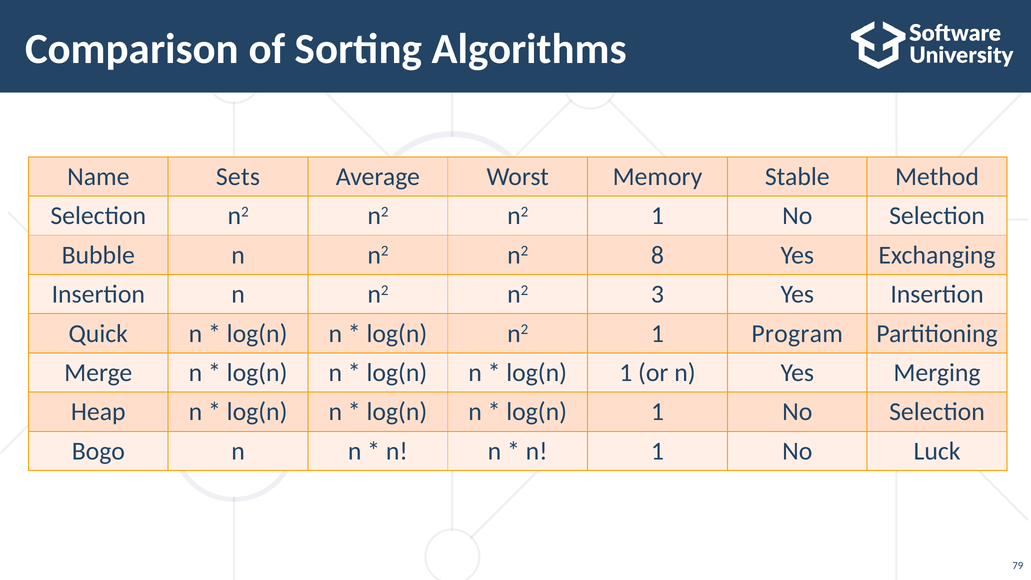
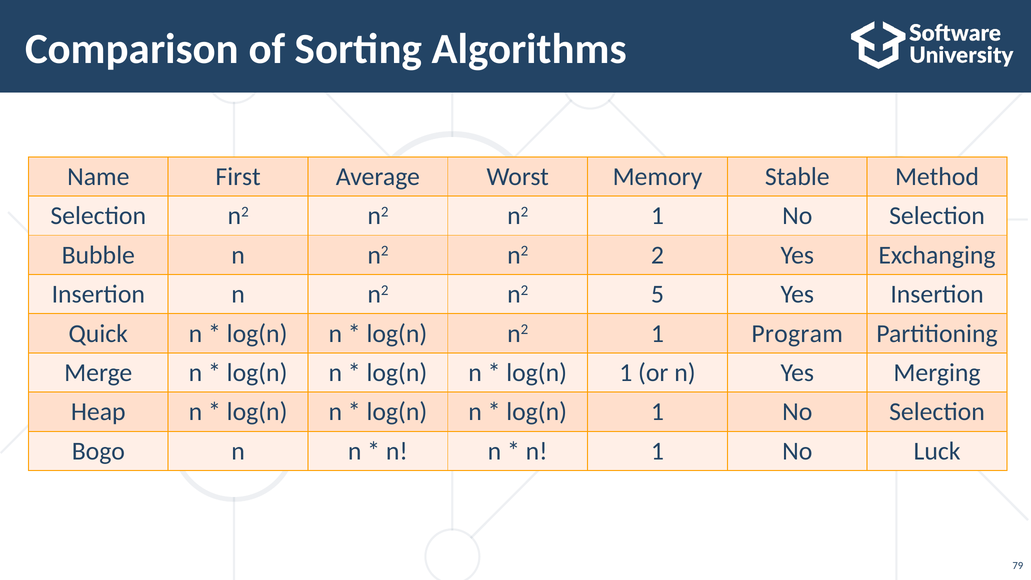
Sets: Sets -> First (238, 177)
8: 8 -> 2 (657, 255)
3: 3 -> 5 (657, 294)
